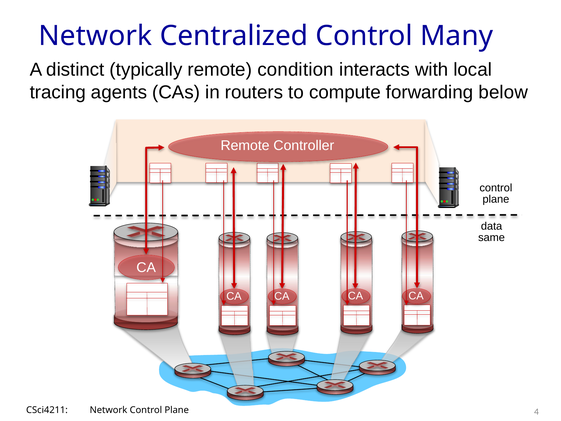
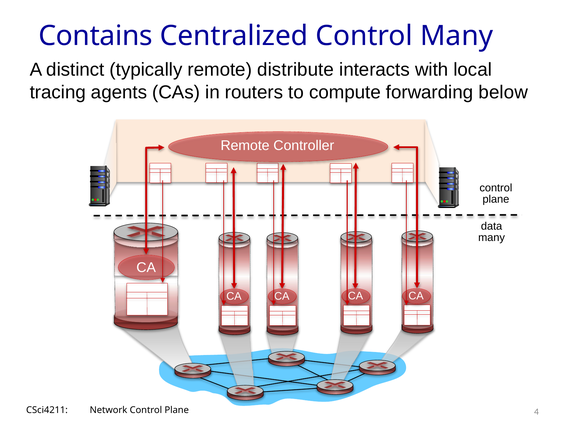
Network: Network -> Contains (96, 36)
condition: condition -> distribute (296, 70)
same: same -> many (492, 238)
